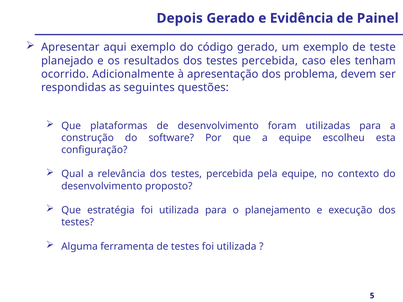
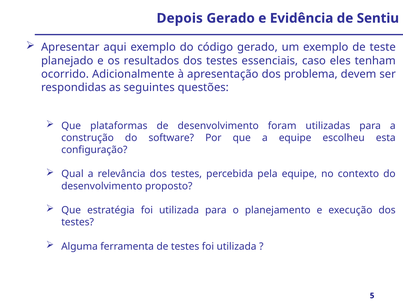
Painel: Painel -> Sentiu (378, 18)
resultados dos testes percebida: percebida -> essenciais (270, 61)
